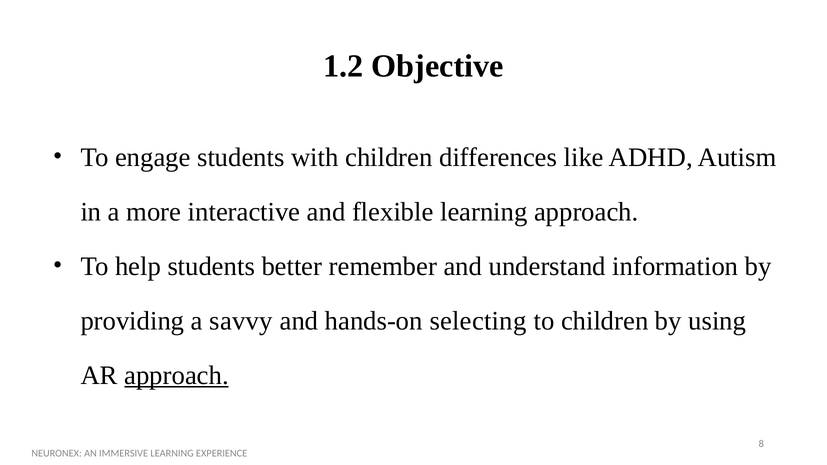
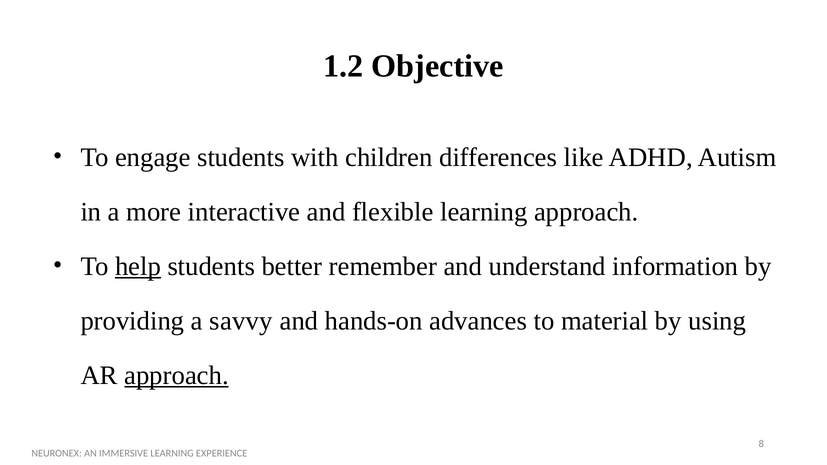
help underline: none -> present (138, 266)
selecting: selecting -> advances (478, 321)
to children: children -> material (605, 321)
